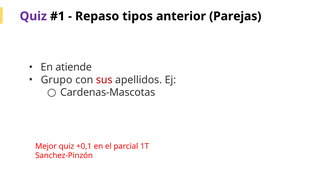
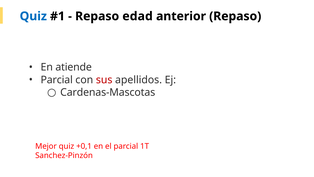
Quiz colour: purple -> blue (33, 16)
tipos: tipos -> edad (138, 16)
anterior Parejas: Parejas -> Repaso (235, 16)
Grupo: Grupo -> Parcial (57, 80)
